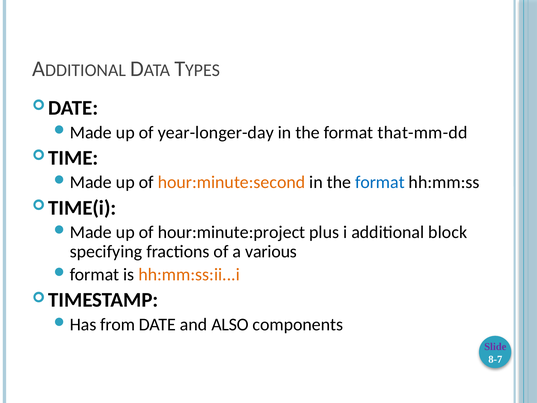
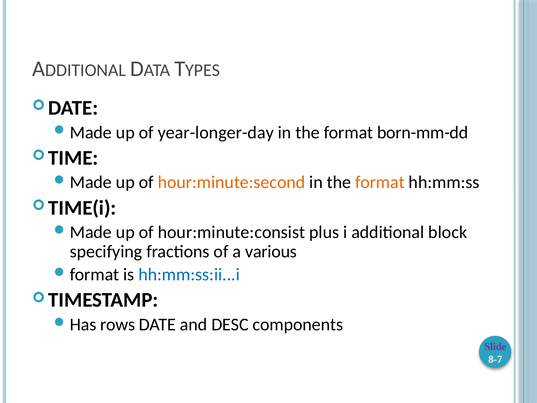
that-mm-dd: that-mm-dd -> born-mm-dd (423, 132)
format colour: blue -> orange (380, 182)
hour:minute:project: hour:minute:project -> hour:minute:consist (231, 232)
hh:mm:ss:ii...i colour: orange -> blue (189, 274)
from: from -> rows (118, 324)
ALSO: ALSO -> DESC (230, 324)
